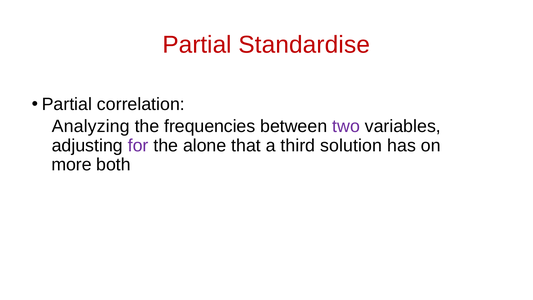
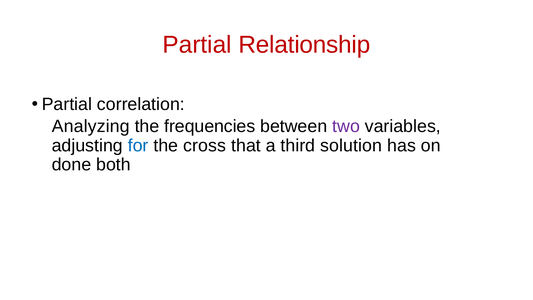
Standardise: Standardise -> Relationship (304, 45)
for colour: purple -> blue (138, 145)
alone: alone -> cross (205, 145)
more: more -> done (71, 165)
